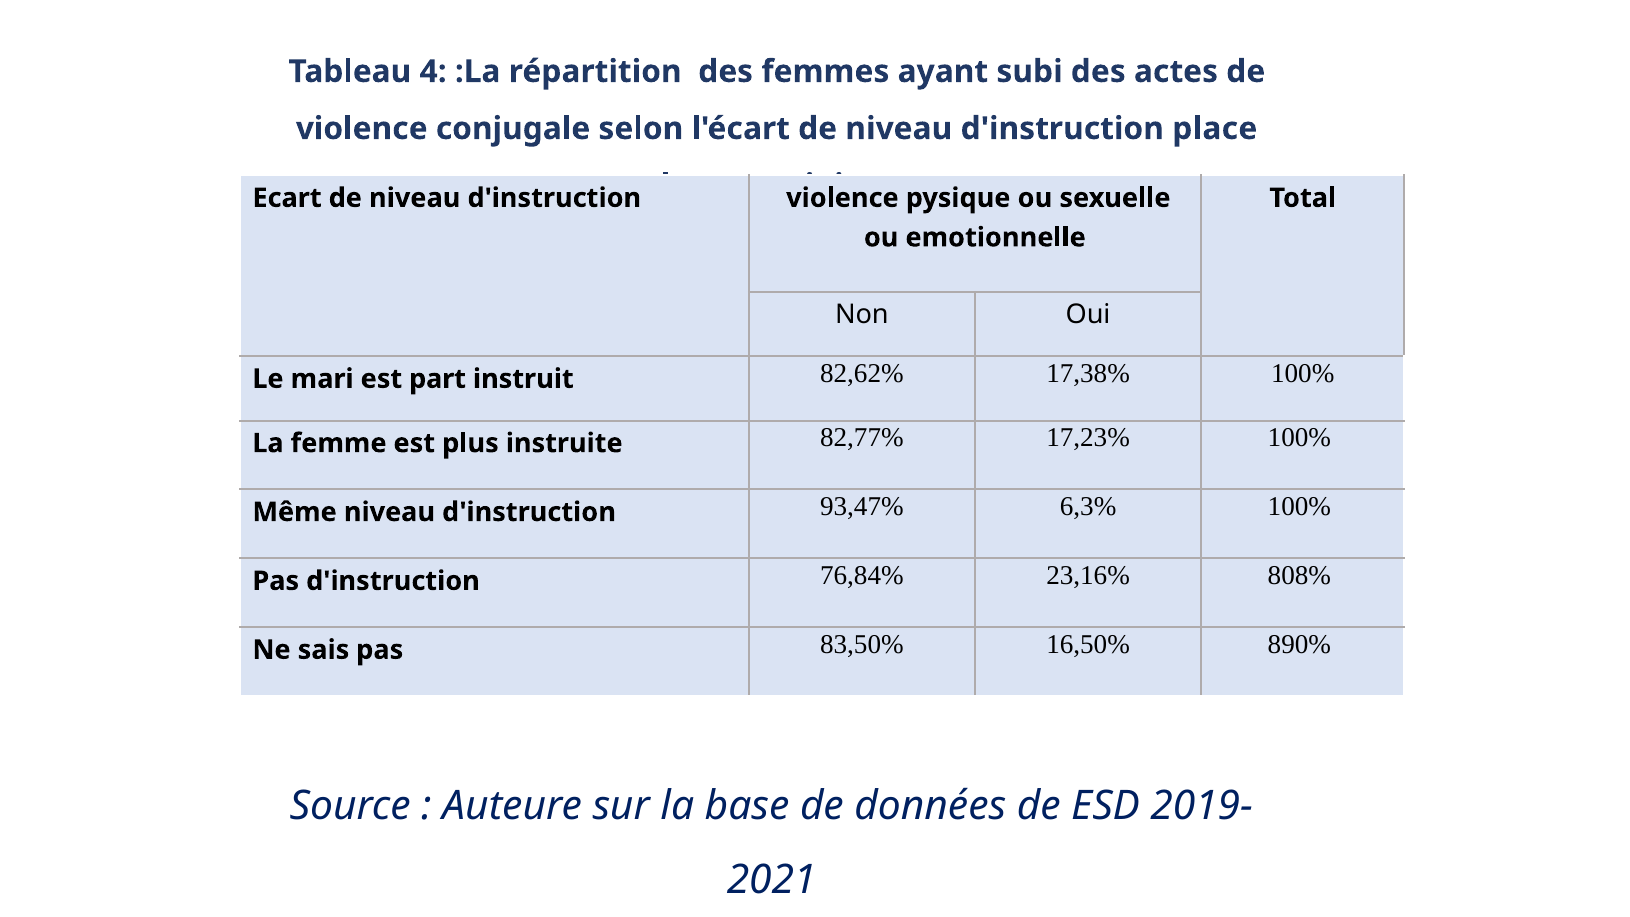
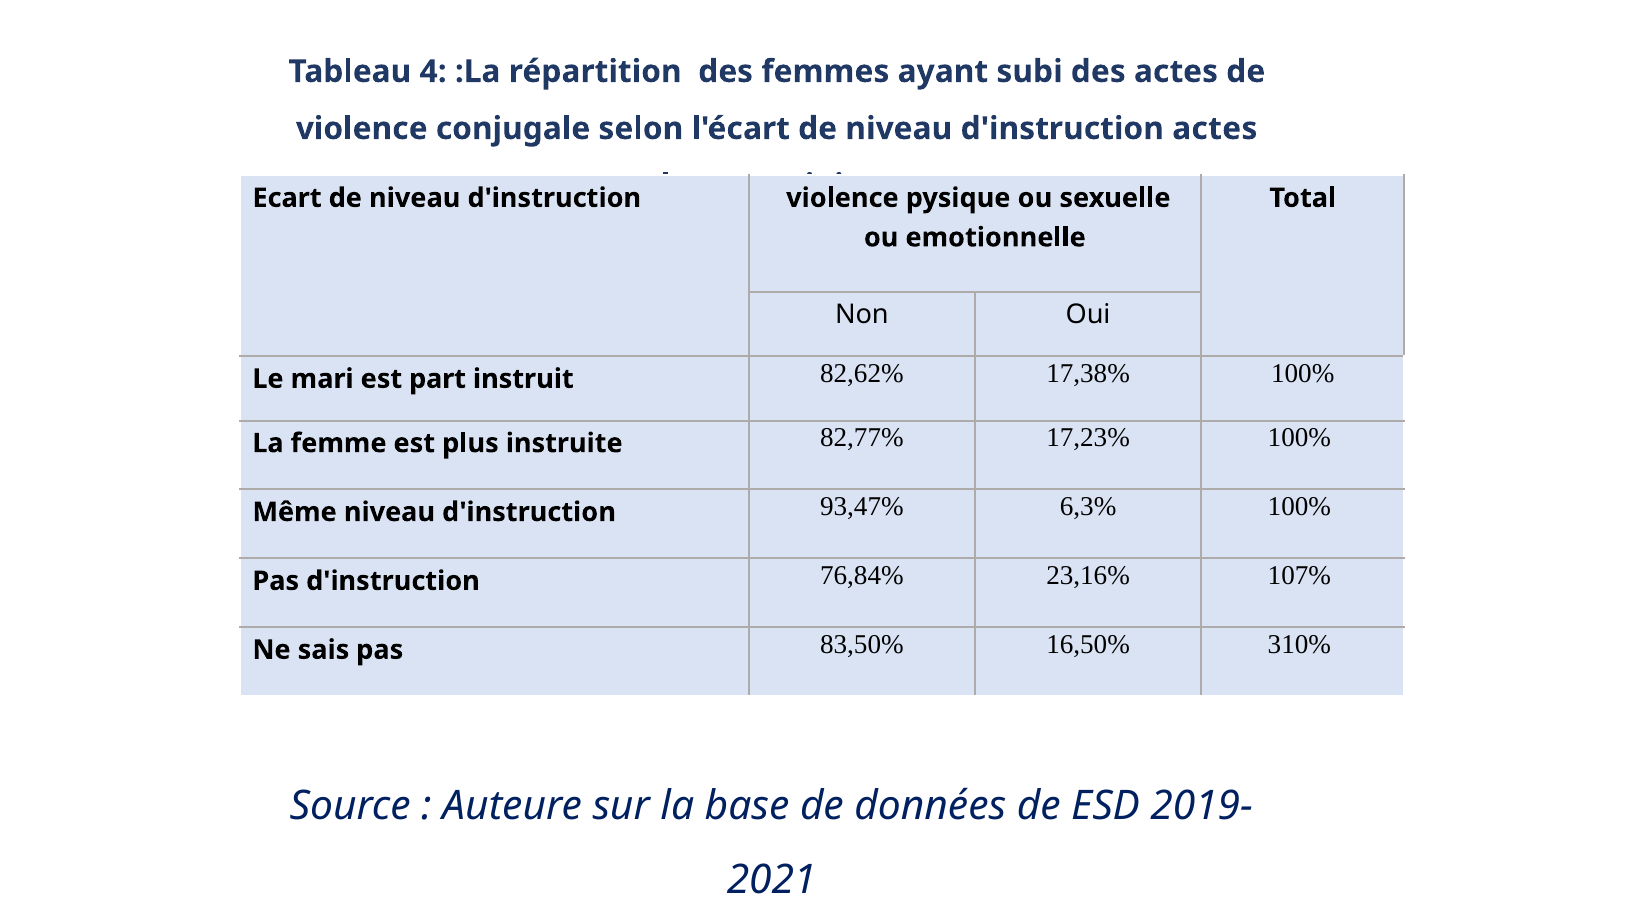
d'instruction place: place -> actes (1215, 129)
808%: 808% -> 107% (1299, 576)
890%: 890% -> 310% (1299, 644)
